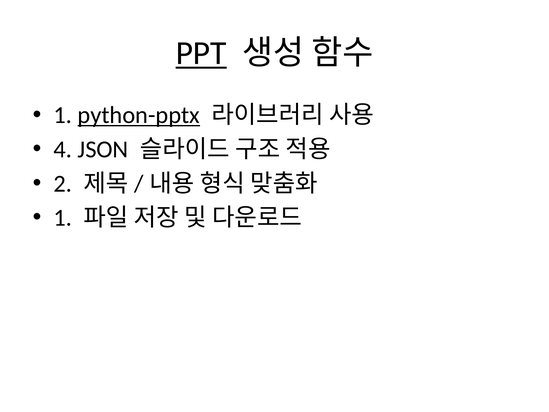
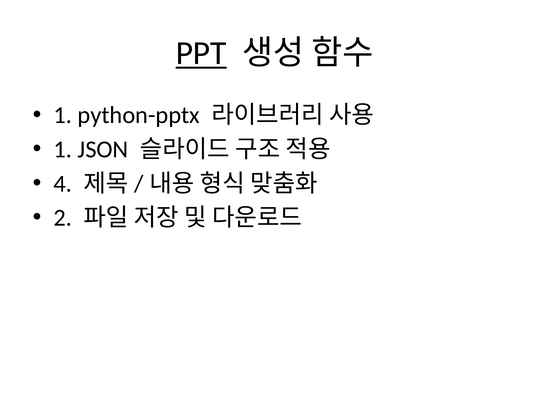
python-pptx underline: present -> none (139, 115)
4: 4 -> 1 (63, 149)
2: 2 -> 4 (63, 184)
1: 1 -> 2 (63, 218)
